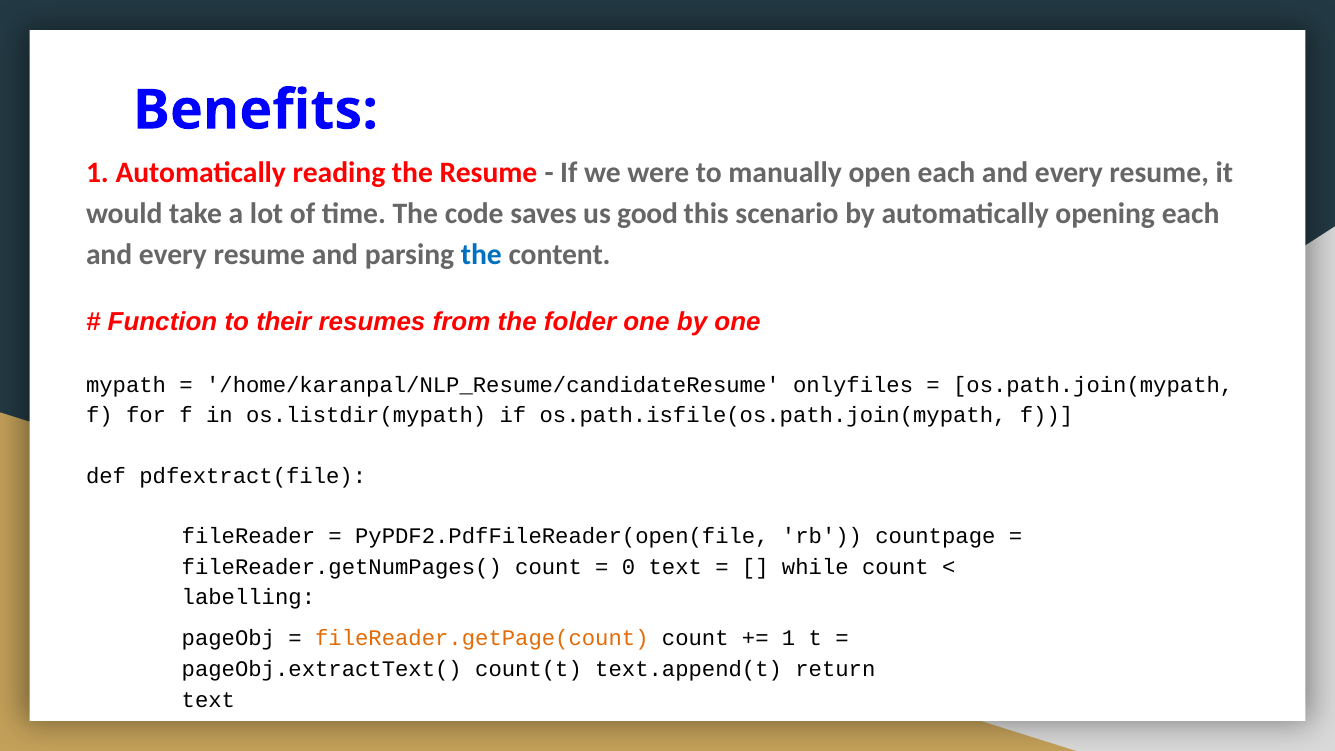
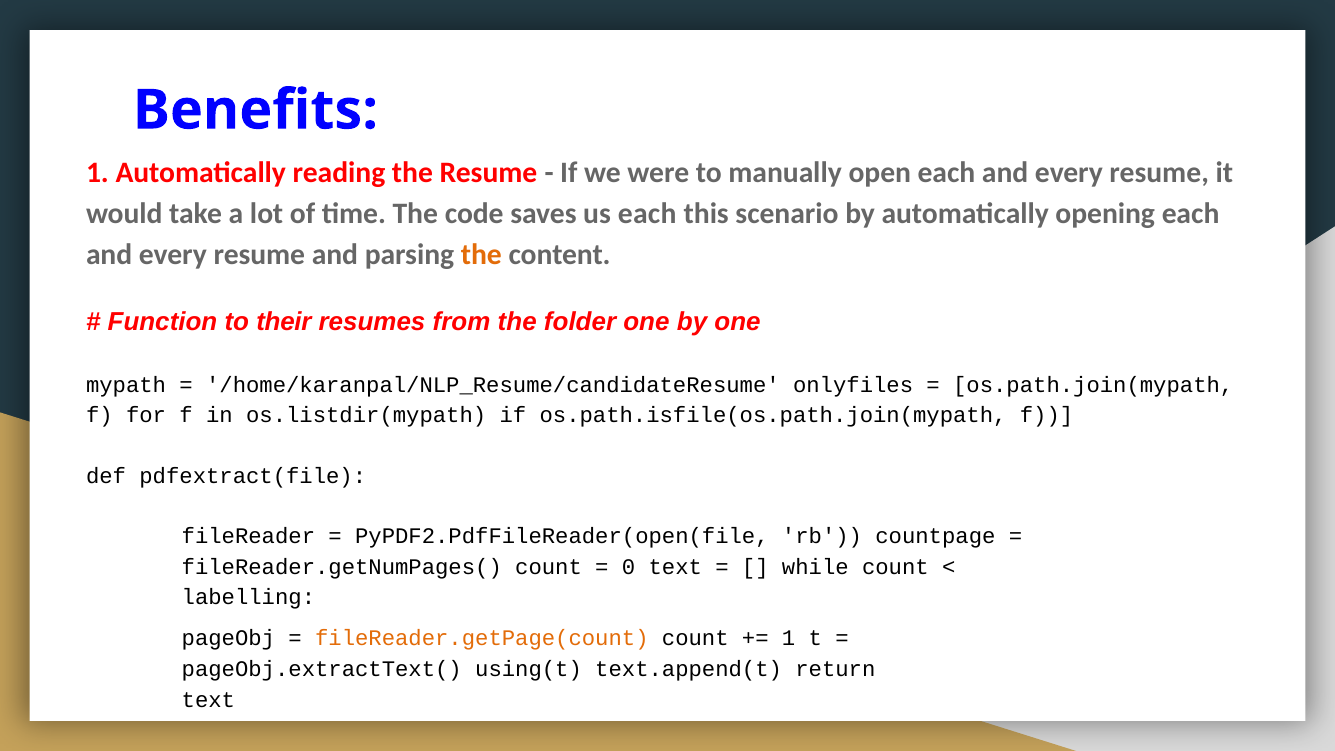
us good: good -> each (647, 214)
the colour: blue -> orange (481, 255)
count(t: count(t -> using(t (529, 669)
